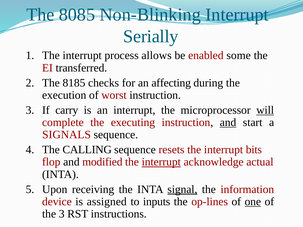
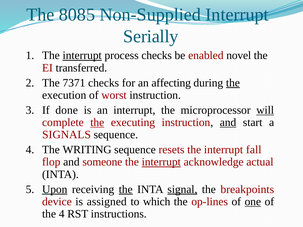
Non-Blinking: Non-Blinking -> Non-Supplied (150, 15)
interrupt underline: none -> present (82, 56)
process allows: allows -> checks (157, 56)
some: some -> novel (239, 56)
8185: 8185 -> 7371 (74, 83)
the underline: none -> present (233, 83)
carry: carry -> done (67, 110)
the underline: none -> present (97, 123)
CALLING: CALLING -> WRITING (87, 150)
bits: bits -> fall (254, 150)
modified: modified -> someone (102, 162)
Upon underline: none -> present (55, 190)
the underline: none -> present (126, 190)
information: information -> breakpoints (247, 190)
inputs: inputs -> which (157, 202)
the 3: 3 -> 4 (62, 214)
